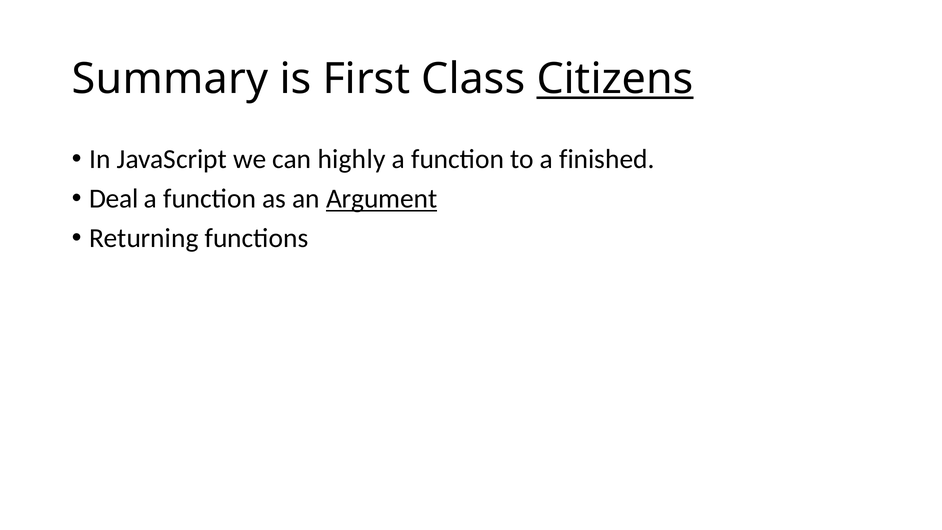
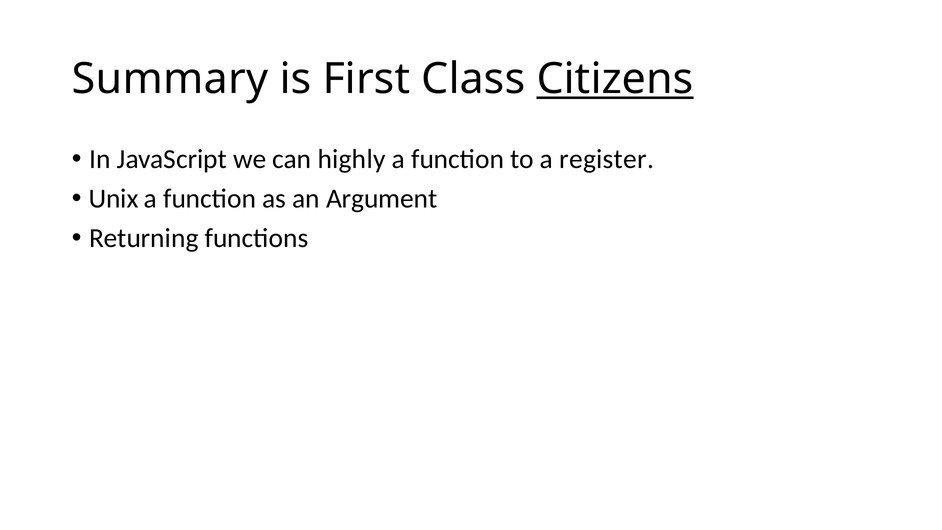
finished: finished -> register (607, 159)
Deal: Deal -> Unix (114, 199)
Argument underline: present -> none (382, 199)
